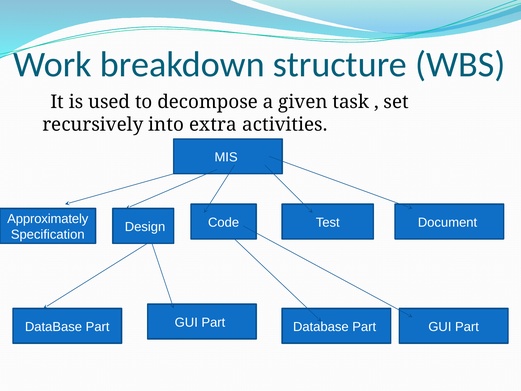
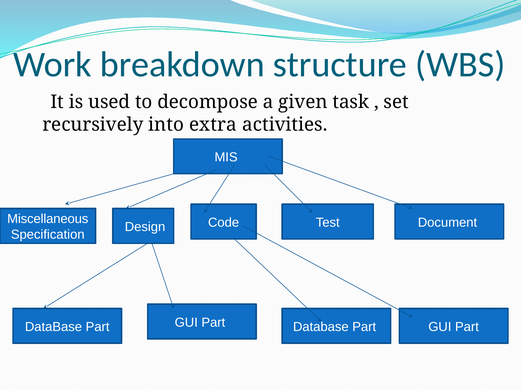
Approximately: Approximately -> Miscellaneous (48, 219)
